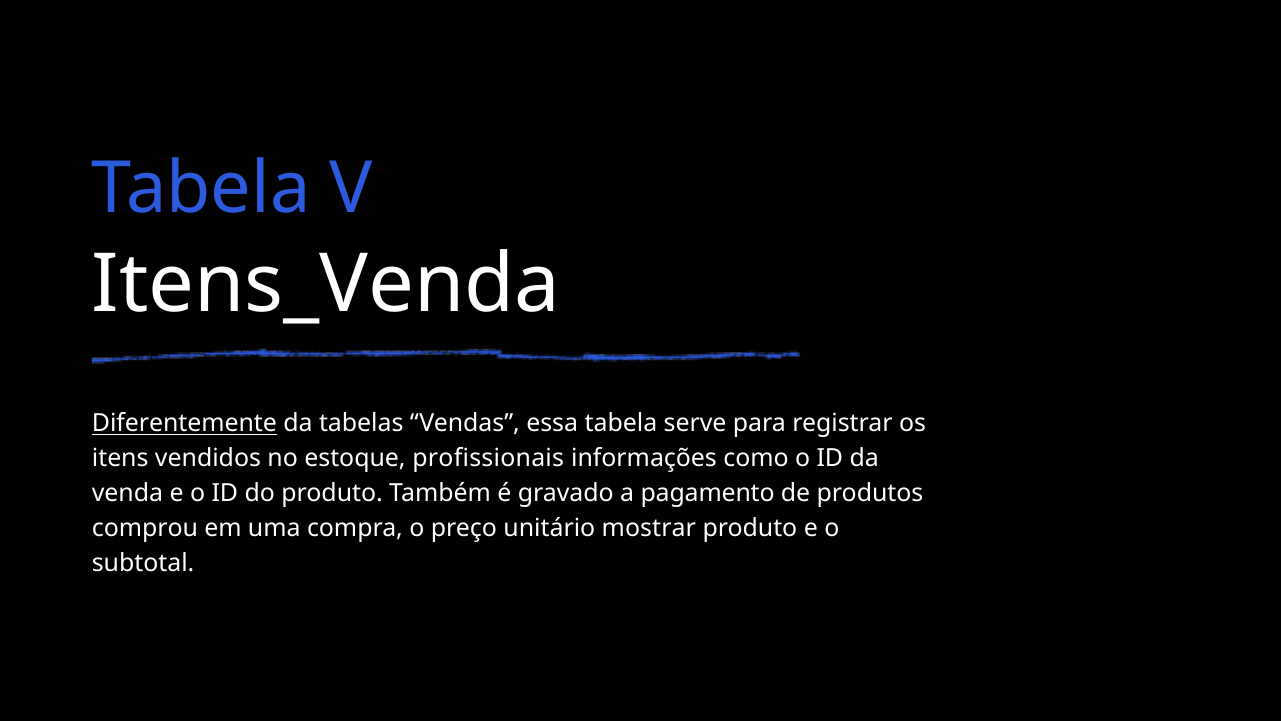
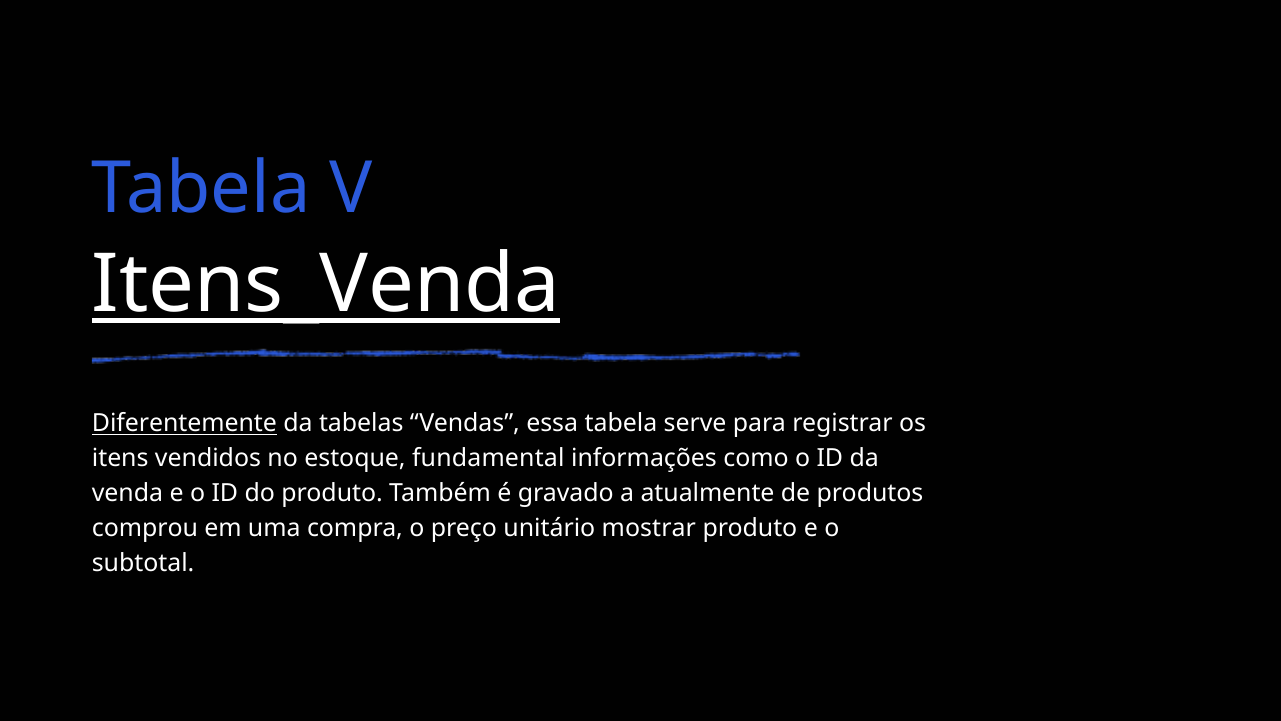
Itens_Venda underline: none -> present (326, 285)
profissionais: profissionais -> fundamental (488, 458)
pagamento: pagamento -> atualmente (708, 493)
